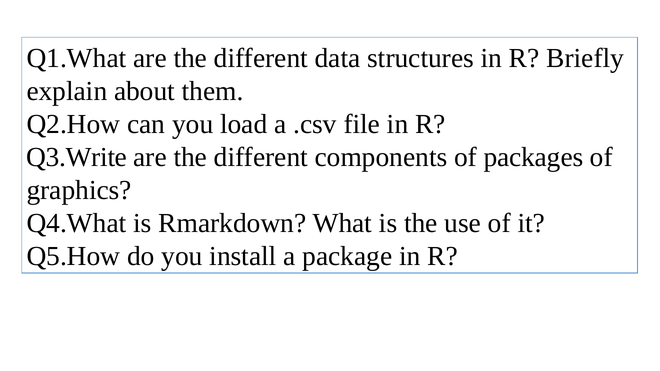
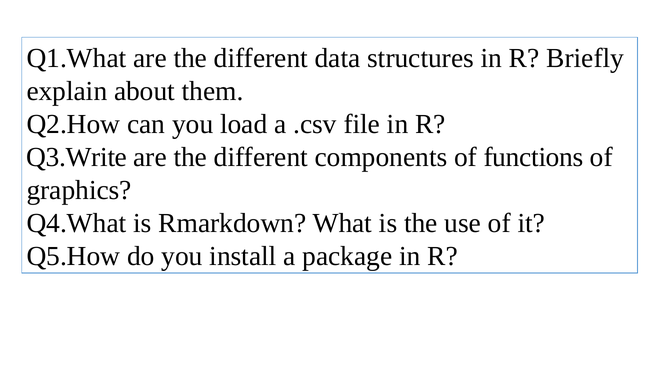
packages: packages -> functions (534, 157)
